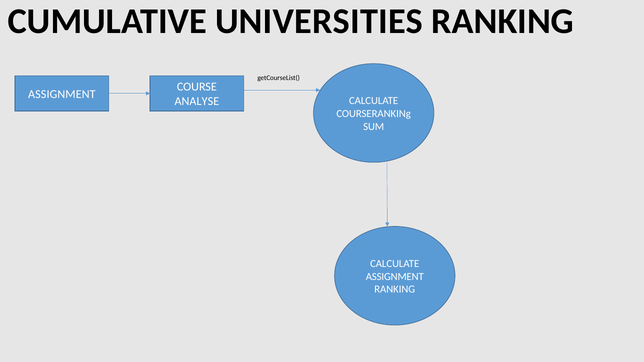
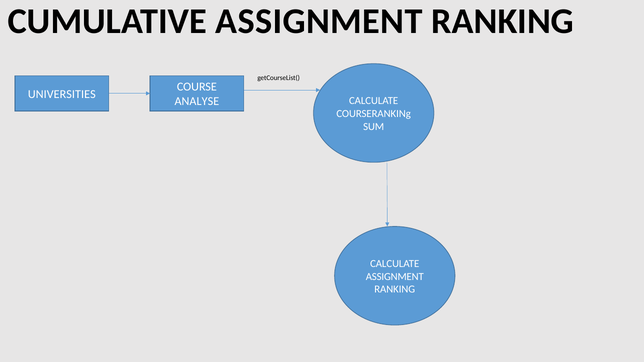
CUMULATIVE UNIVERSITIES: UNIVERSITIES -> ASSIGNMENT (319, 21)
ASSIGNMENT: ASSIGNMENT -> UNIVERSITIES (62, 94)
